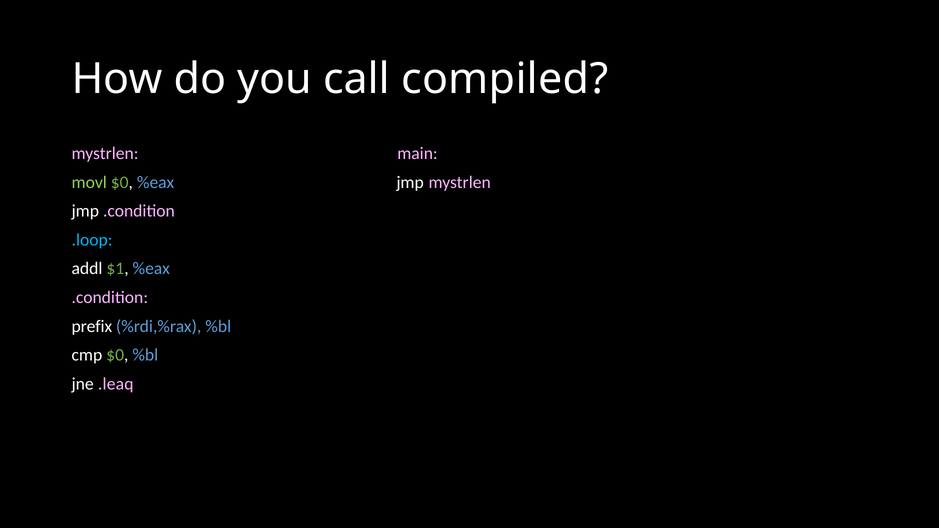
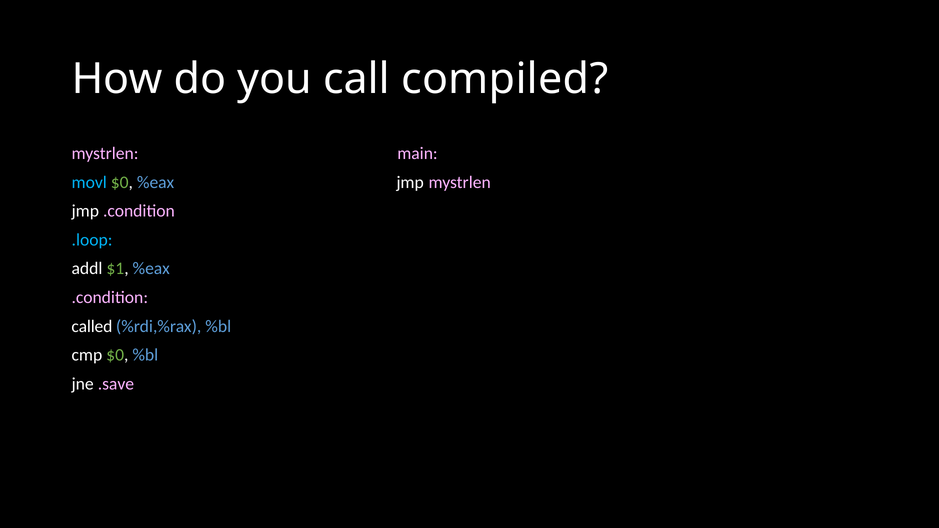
movl colour: light green -> light blue (89, 182)
prefix: prefix -> called (92, 326)
.leaq: .leaq -> .save (116, 384)
